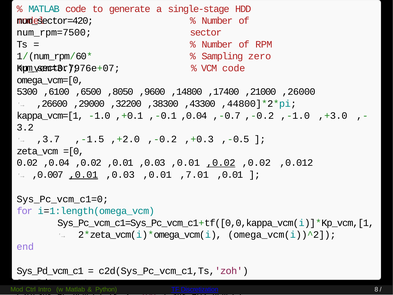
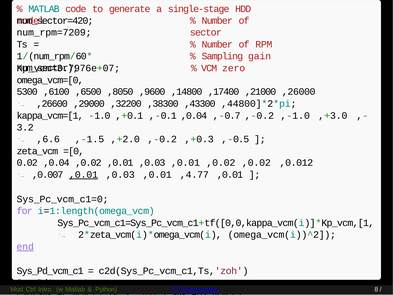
num_rpm=7500: num_rpm=7500 -> num_rpm=7209 (54, 32)
zero: zero -> gain (260, 56)
VCM code: code -> zero (234, 68)
,3.7: ,3.7 -> ,6.6 (48, 139)
,0.02 underline: present -> none (221, 163)
,7.01: ,7.01 -> ,4.77 (194, 175)
end underline: none -> present (25, 247)
